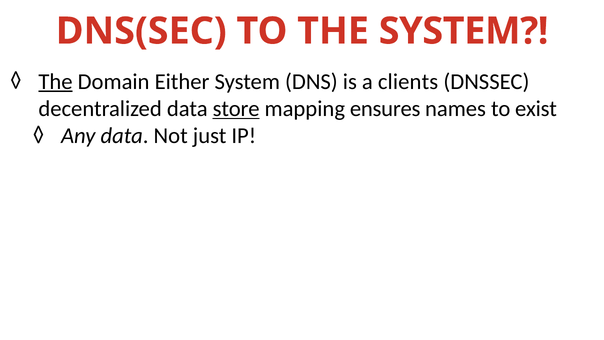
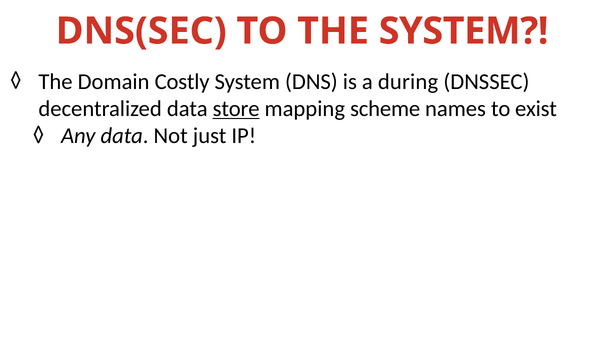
The underline: present -> none (55, 82)
Either: Either -> Costly (182, 82)
clients: clients -> during (408, 82)
ensures: ensures -> scheme (385, 109)
